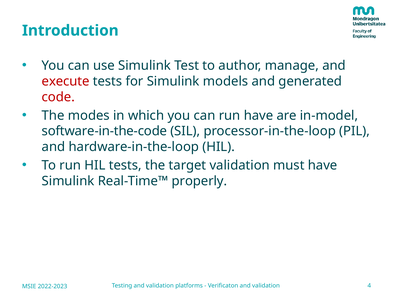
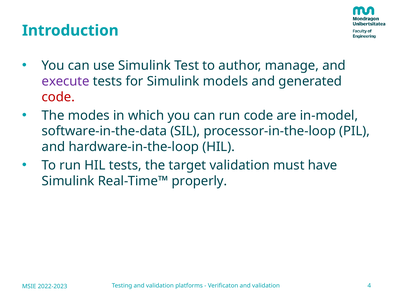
execute colour: red -> purple (66, 81)
run have: have -> code (258, 115)
software-in-the-code: software-in-the-code -> software-in-the-data (104, 131)
